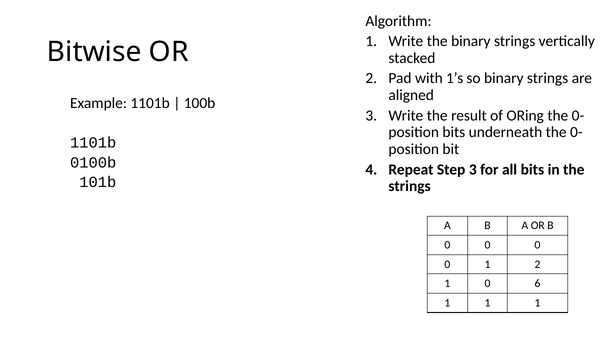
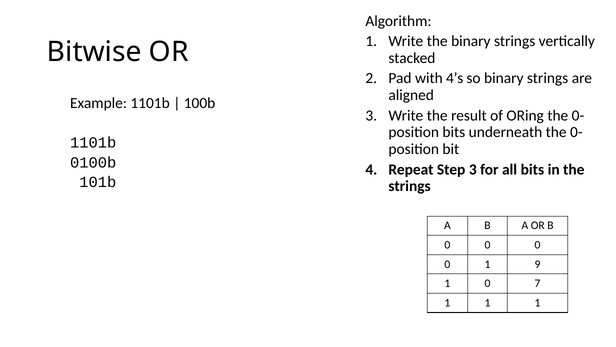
1’s: 1’s -> 4’s (455, 78)
1 2: 2 -> 9 (538, 264)
6: 6 -> 7 (538, 283)
